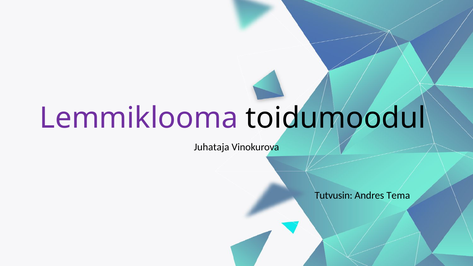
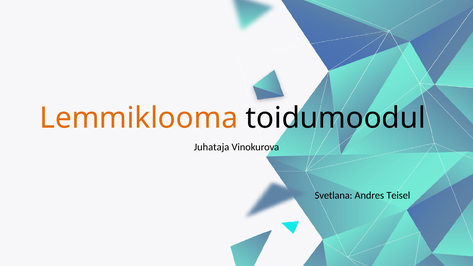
Lemmiklooma colour: purple -> orange (139, 118)
Tutvusin: Tutvusin -> Svetlana (334, 195)
Tema: Tema -> Teisel (398, 195)
